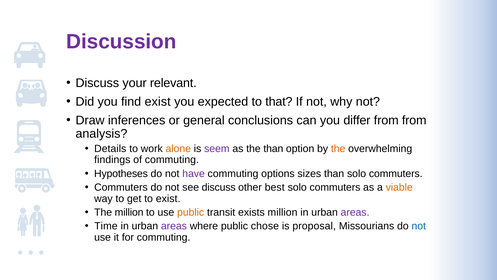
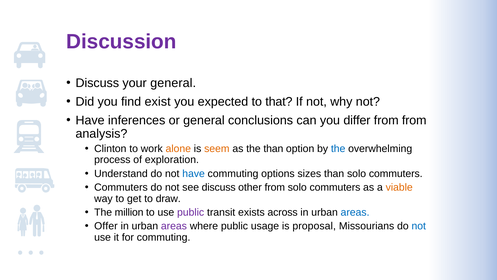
your relevant: relevant -> general (173, 83)
Draw: Draw -> Have (90, 120)
Details: Details -> Clinton (110, 148)
seem colour: purple -> orange (217, 148)
the colour: orange -> blue (338, 148)
findings: findings -> process (112, 160)
of commuting: commuting -> exploration (172, 160)
Hypotheses: Hypotheses -> Understand (121, 173)
have colour: purple -> blue (194, 173)
other best: best -> from (275, 187)
to exist: exist -> draw (168, 198)
public colour: orange -> purple (191, 212)
exists million: million -> across (283, 212)
areas colour: purple -> blue (355, 212)
Time: Time -> Offer (106, 226)
chose: chose -> usage (265, 226)
